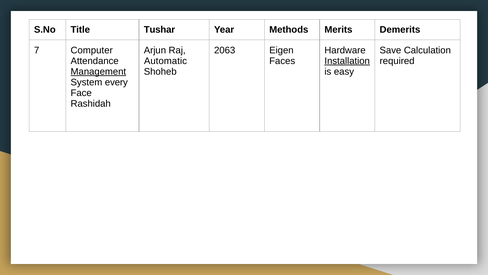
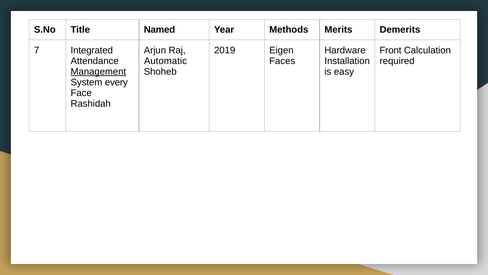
Tushar: Tushar -> Named (159, 30)
Computer: Computer -> Integrated (92, 50)
2063: 2063 -> 2019 (225, 50)
Save: Save -> Front (391, 50)
Installation underline: present -> none (347, 61)
